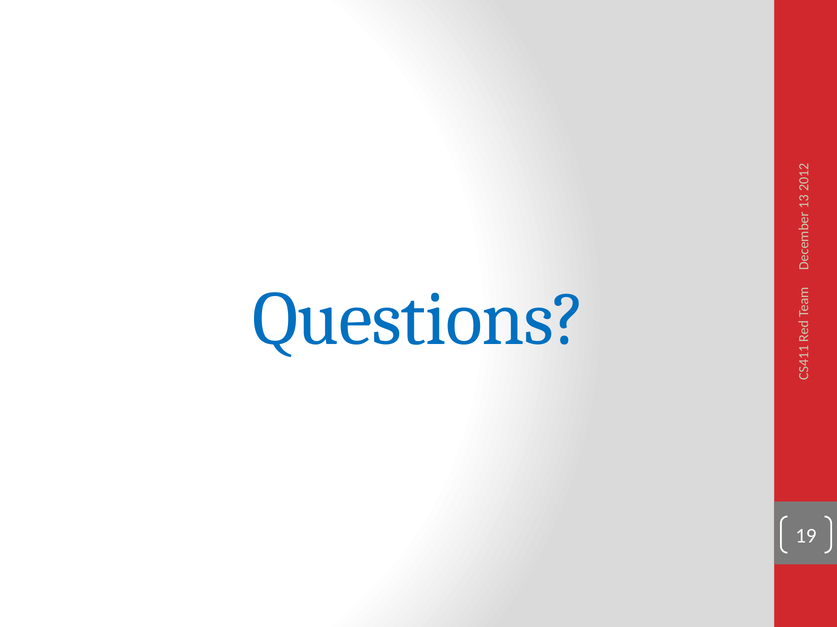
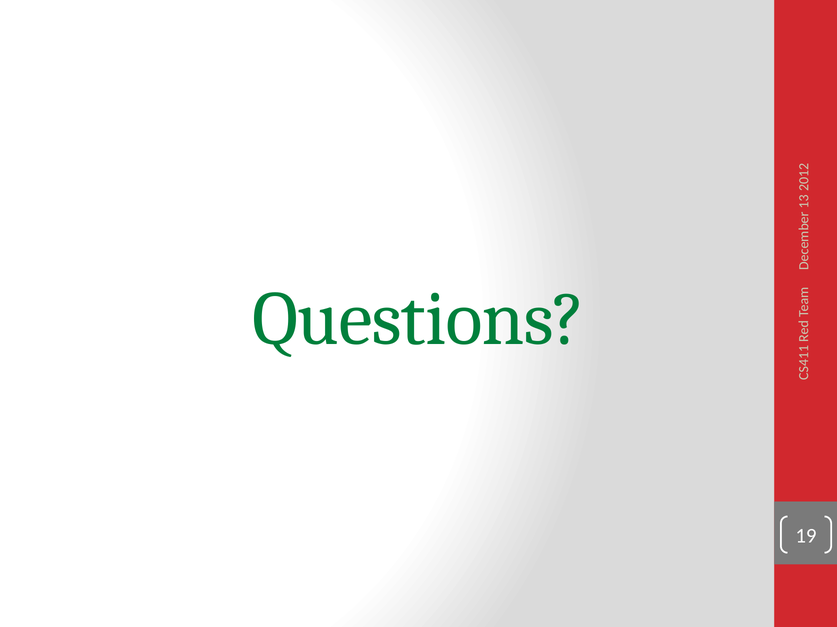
Questions colour: blue -> green (419, 319)
